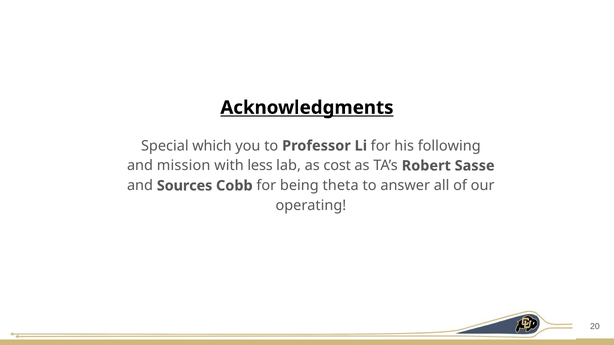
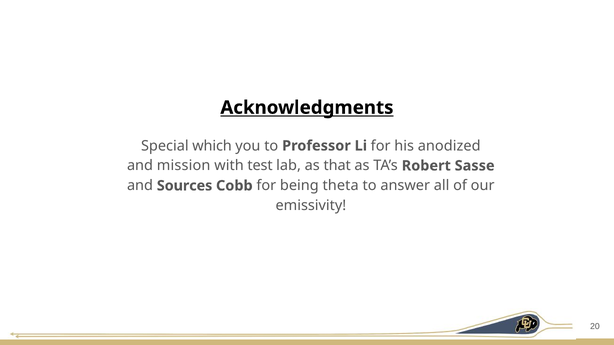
following: following -> anodized (449, 146)
less: less -> test (260, 166)
cost: cost -> that (337, 166)
operating: operating -> emissivity (311, 206)
